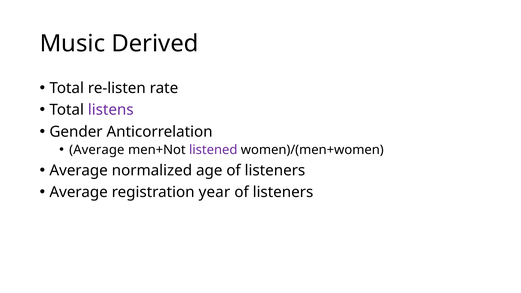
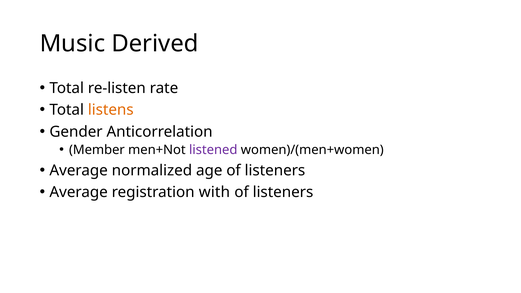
listens colour: purple -> orange (111, 110)
Average: Average -> Member (97, 150)
year: year -> with (214, 192)
